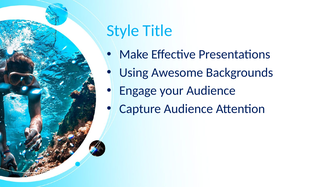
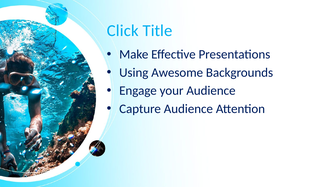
Style: Style -> Click (123, 31)
